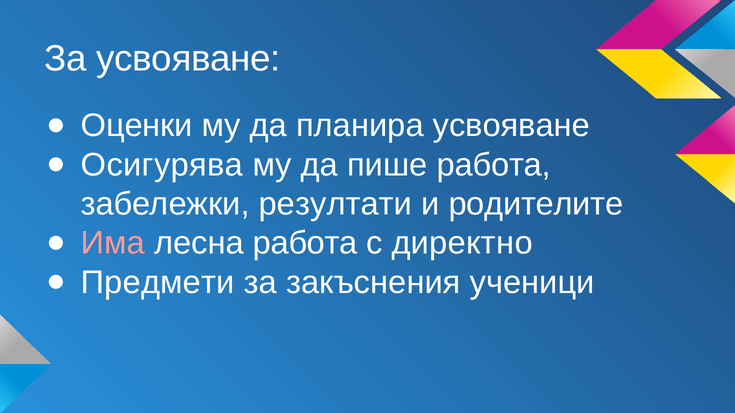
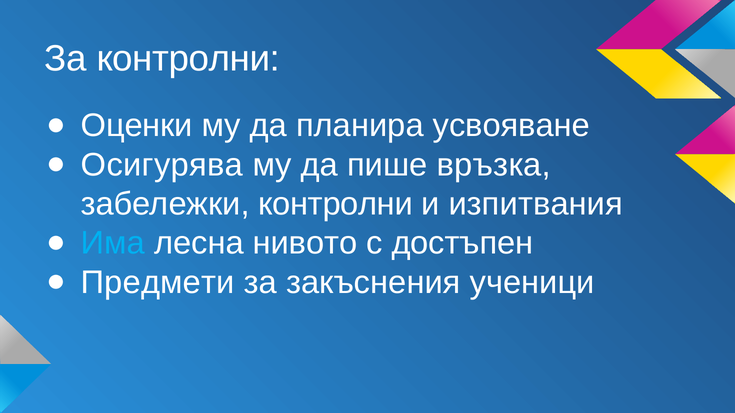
За усвояване: усвояване -> контролни (188, 59)
пише работа: работа -> връзка (494, 165)
забележки резултати: резултати -> контролни (336, 204)
родителите: родителите -> изпитвания (536, 204)
Има colour: pink -> light blue (113, 243)
лесна работа: работа -> нивото (305, 243)
директно: директно -> достъпен (462, 243)
